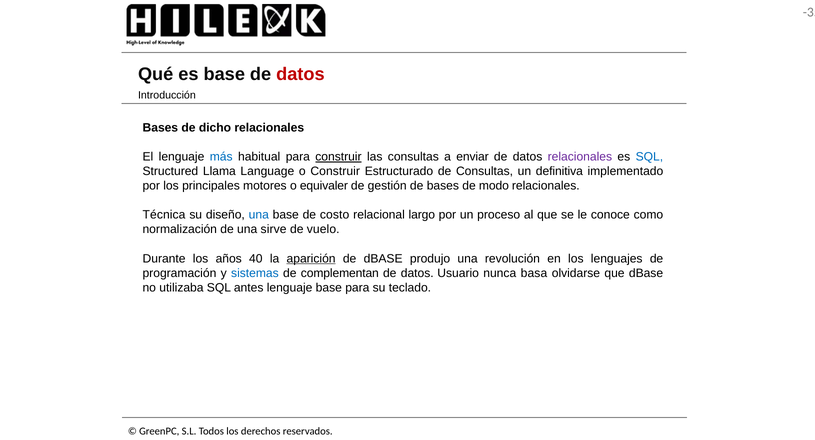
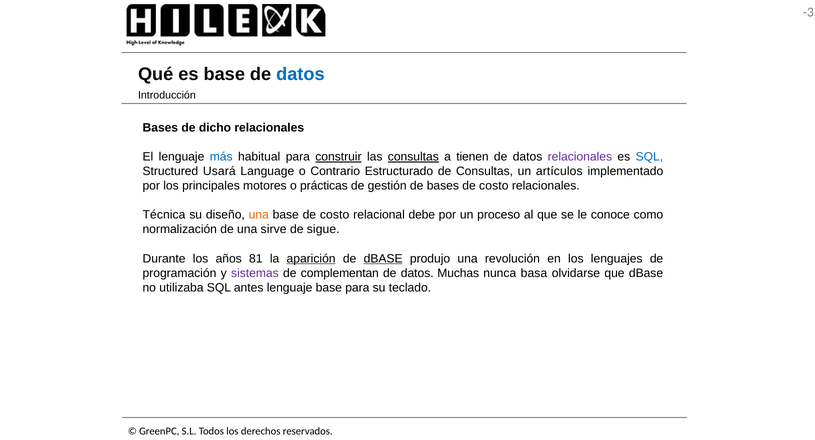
datos colour: red -> blue (300, 74)
consultas underline: none -> present (413, 157)
enviar: enviar -> tienen (472, 157)
Llama: Llama -> Usará (219, 171)
o Construir: Construir -> Contrario (335, 171)
definitiva: definitiva -> artículos (559, 171)
equivaler: equivaler -> prácticas (324, 186)
bases de modo: modo -> costo (494, 186)
una colour: blue -> orange (259, 215)
largo: largo -> debe (422, 215)
vuelo: vuelo -> sigue (323, 229)
40: 40 -> 81 (256, 258)
dBASE underline: none -> present (383, 258)
sistemas colour: blue -> purple (255, 273)
Usuario: Usuario -> Muchas (458, 273)
